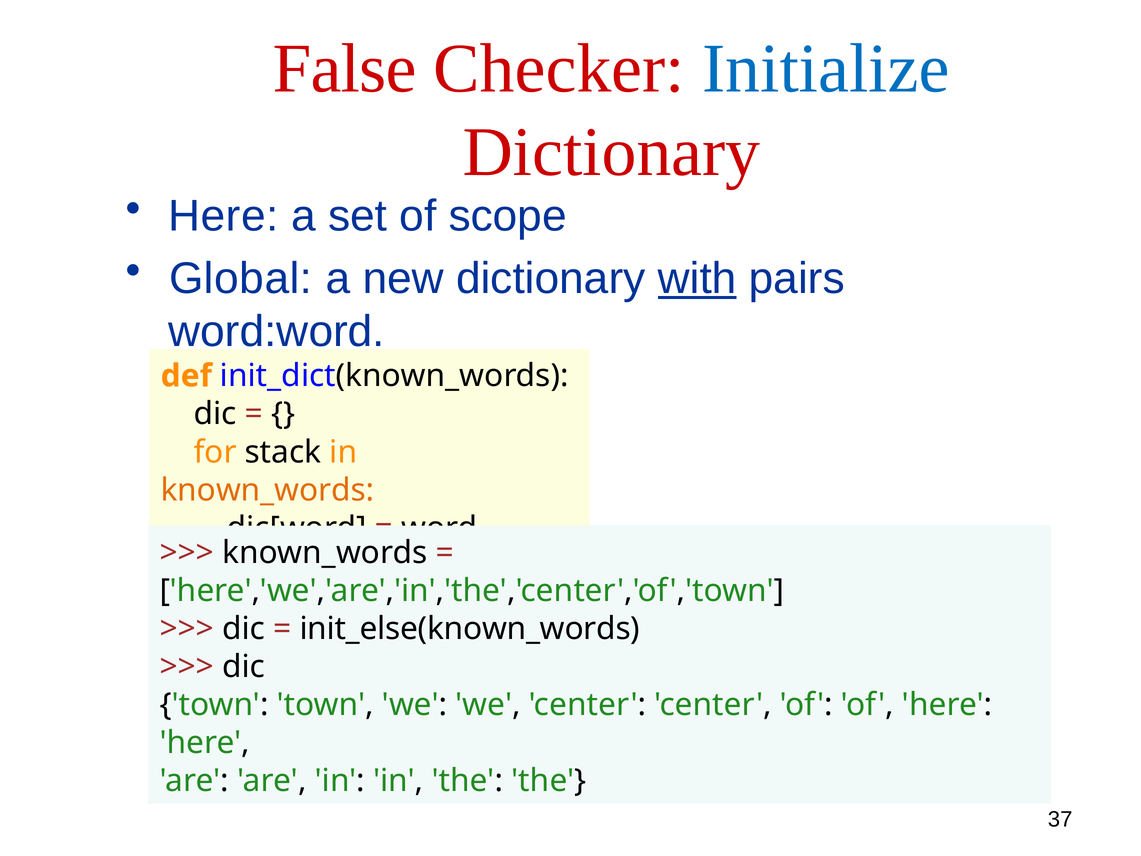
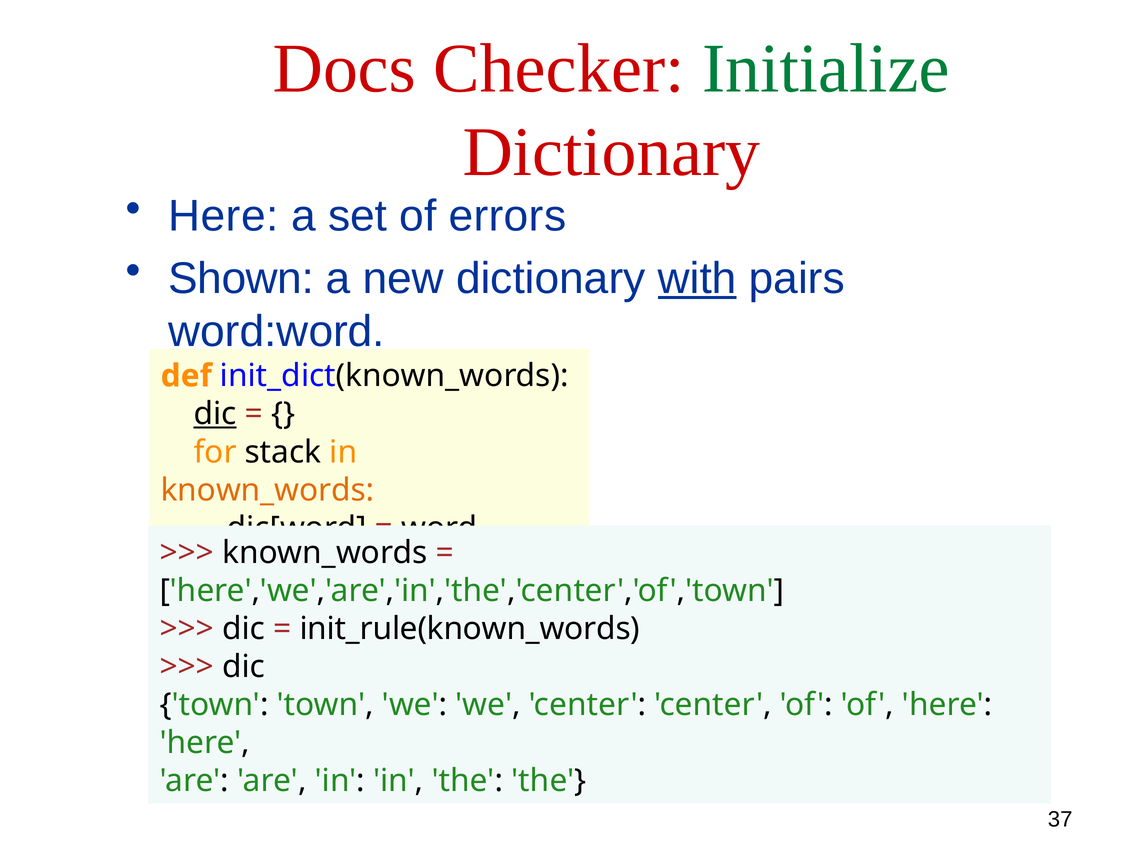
False: False -> Docs (344, 69)
Initialize colour: blue -> green (826, 69)
scope: scope -> errors (507, 216)
Global: Global -> Shown (241, 278)
dic underline: none -> present (215, 414)
init_else(known_words: init_else(known_words -> init_rule(known_words (470, 629)
